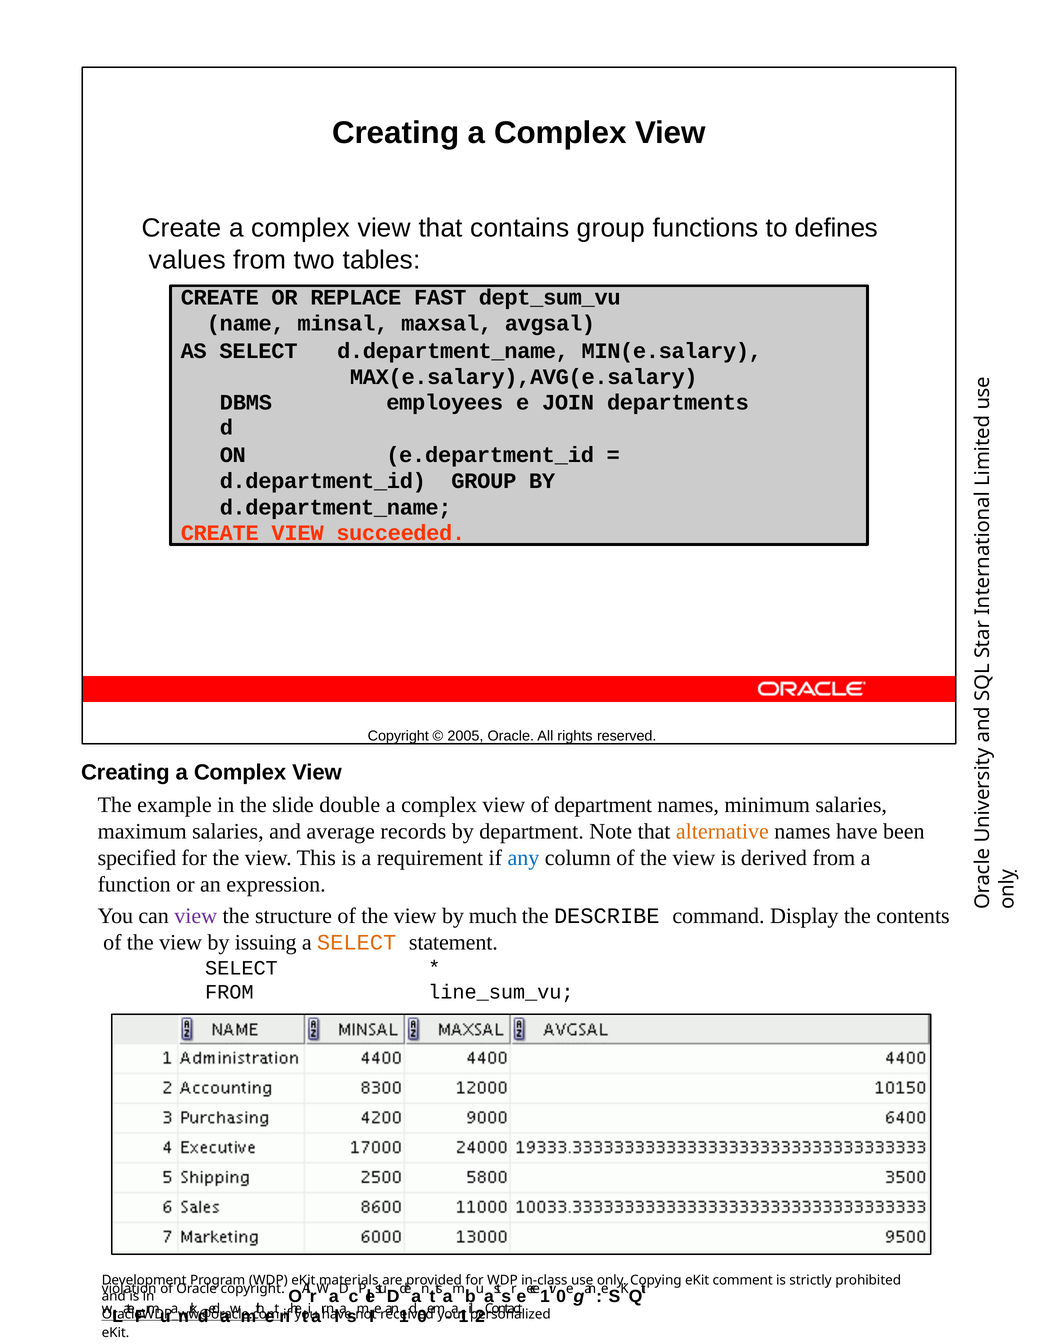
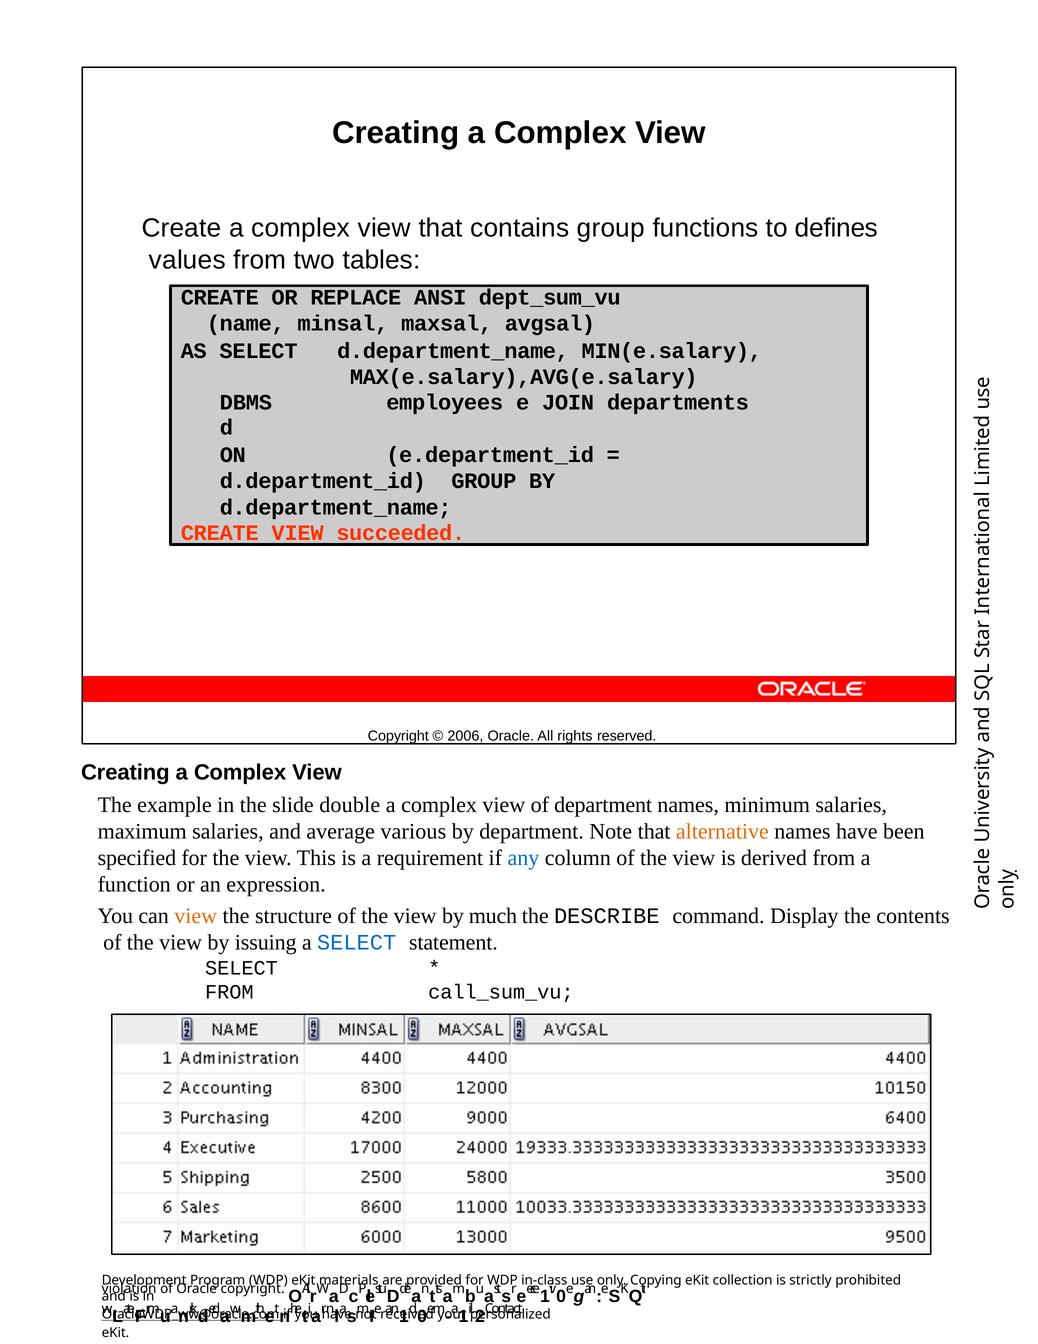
FAST: FAST -> ANSI (440, 297)
2005: 2005 -> 2006 (465, 736)
records: records -> various (413, 831)
view colour: purple -> orange (196, 916)
SELECT colour: orange -> blue (357, 942)
line_sum_vu: line_sum_vu -> call_sum_vu (501, 992)
comment: comment -> collection (743, 1279)
